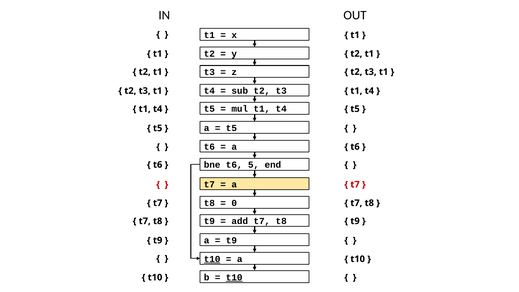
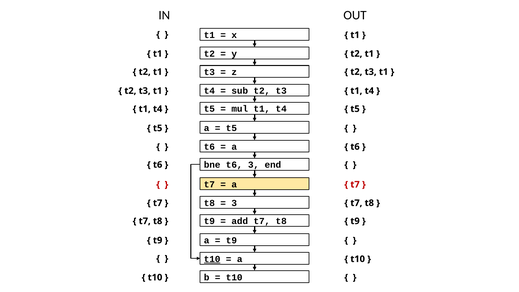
t6 5: 5 -> 3 (254, 165)
0: 0 -> 3 (234, 203)
t10 underline: present -> none (234, 277)
